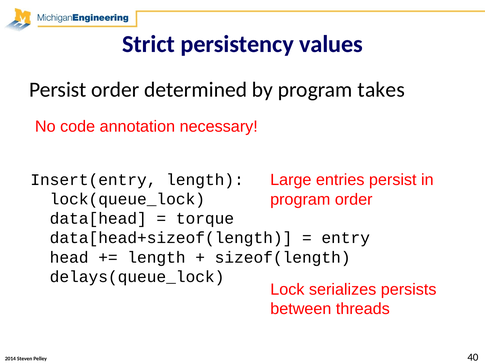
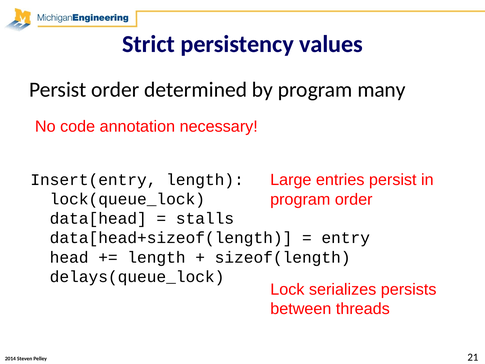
takes: takes -> many (381, 90)
torque: torque -> stalls (205, 218)
40: 40 -> 21 (473, 357)
